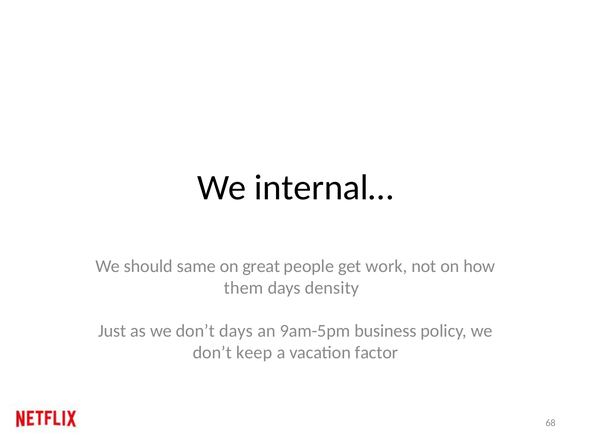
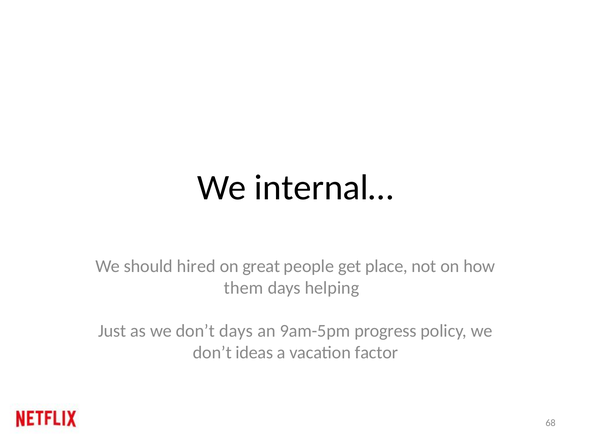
same: same -> hired (196, 266)
work: work -> place (386, 266)
density: density -> helping (332, 288)
business: business -> progress (385, 331)
keep: keep -> ideas (254, 353)
